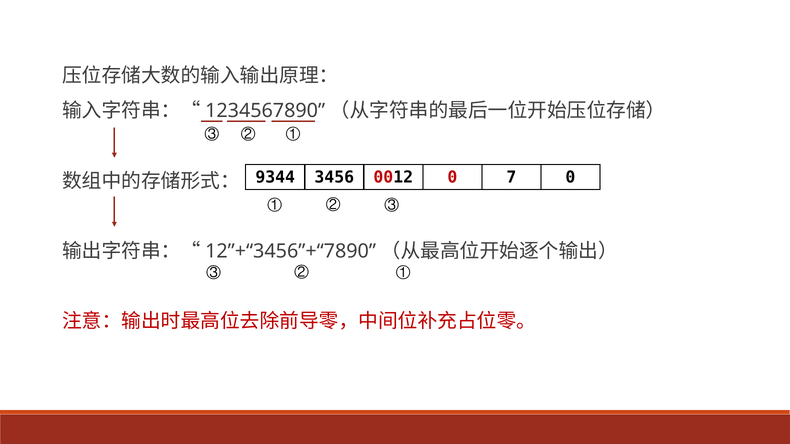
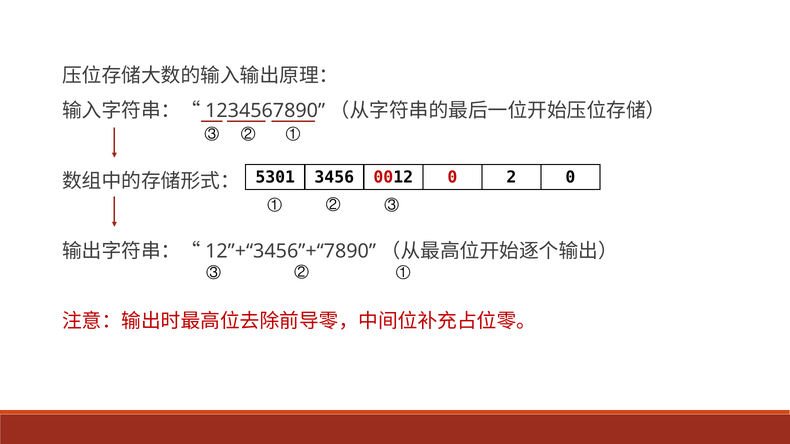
9344: 9344 -> 5301 (275, 177)
7: 7 -> 2 (511, 177)
